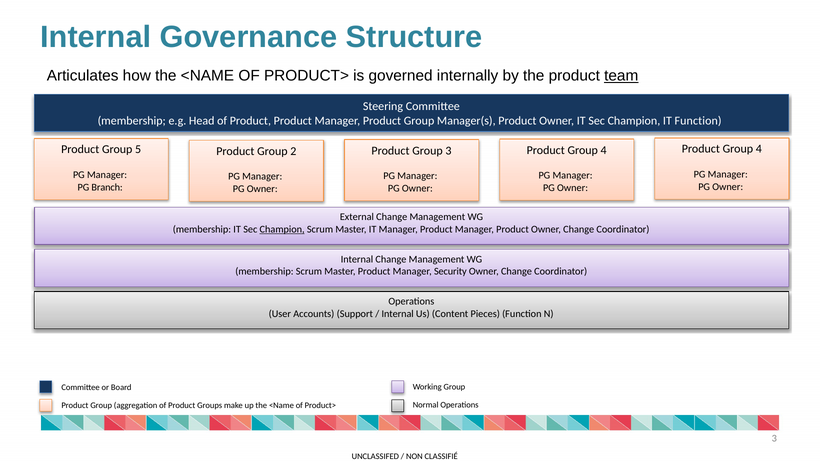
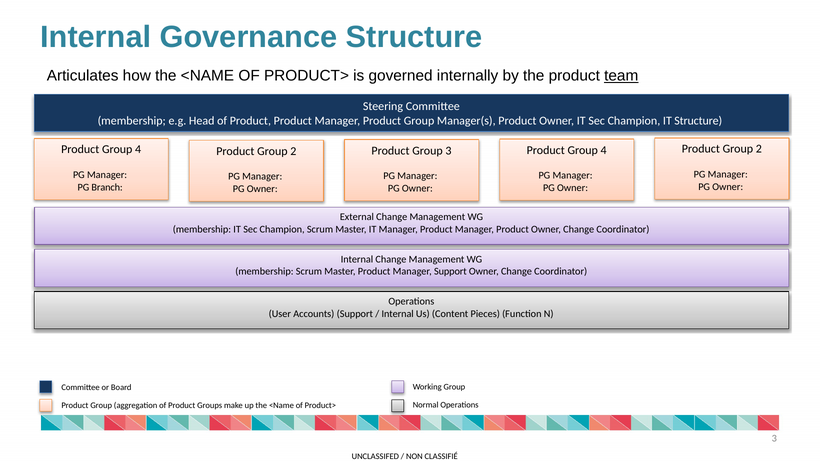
IT Function: Function -> Structure (698, 121)
4: 4 -> 2 (759, 149)
5: 5 -> 4 (138, 150)
Champion underline: present -> none (282, 229)
Manager Security: Security -> Support (450, 272)
